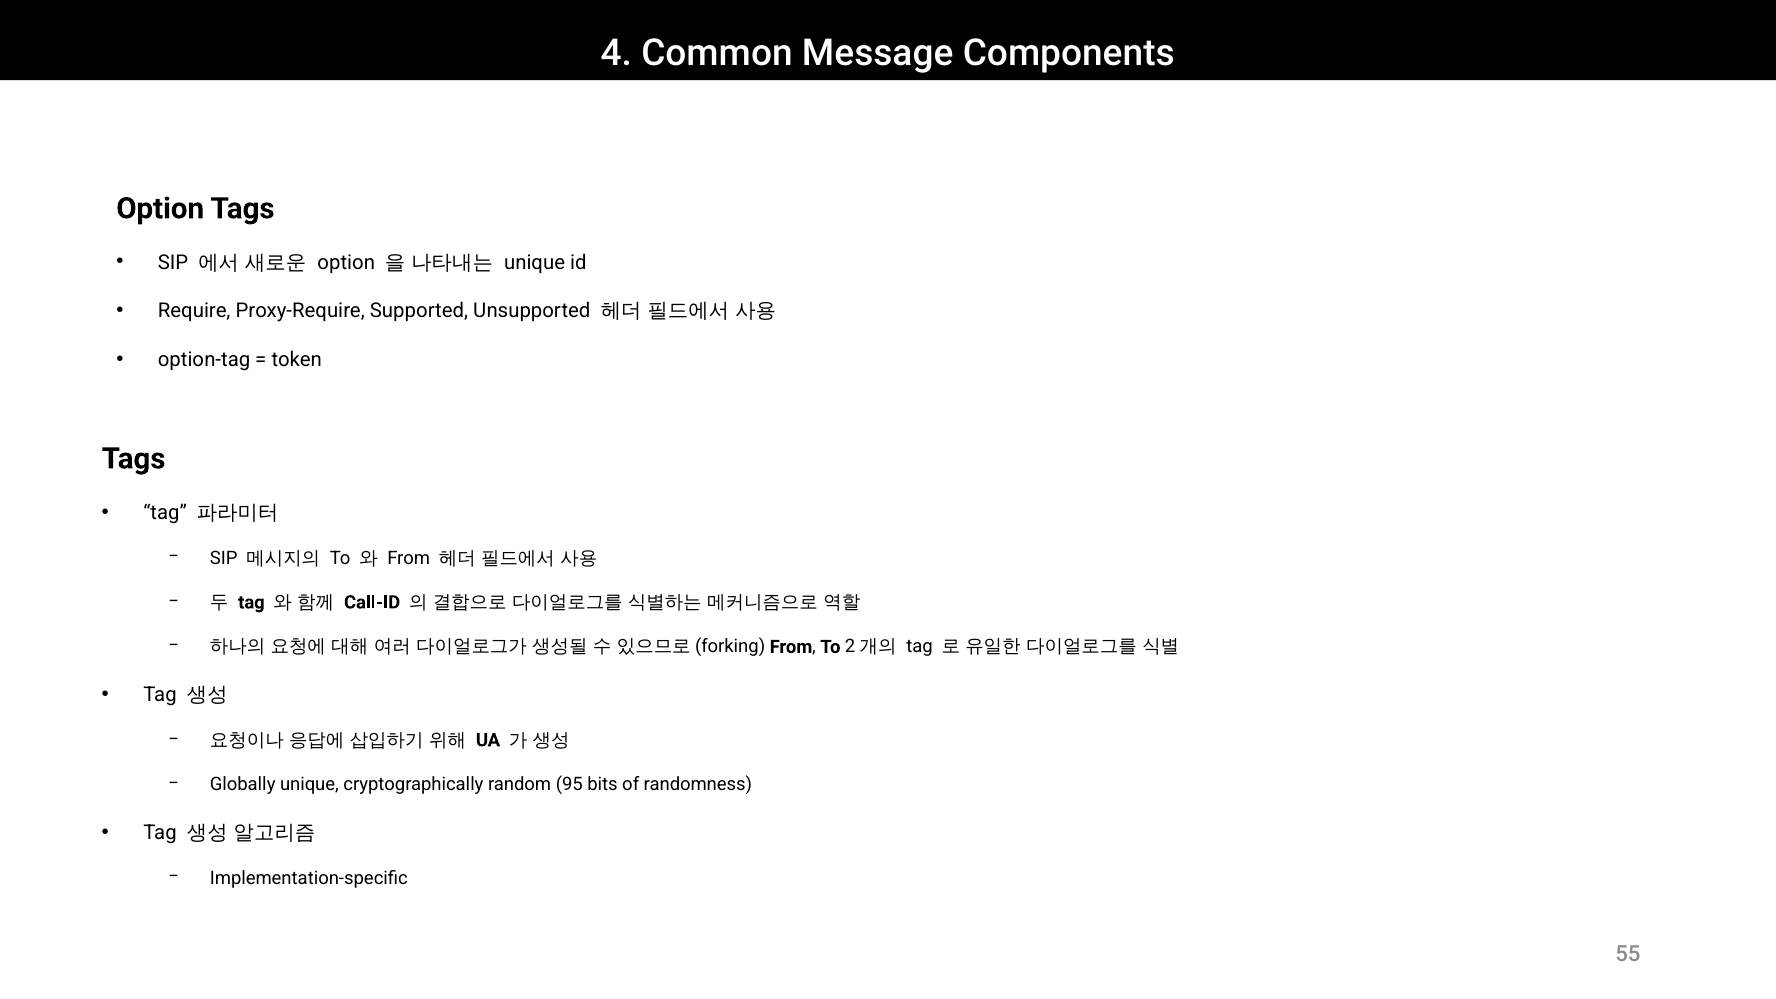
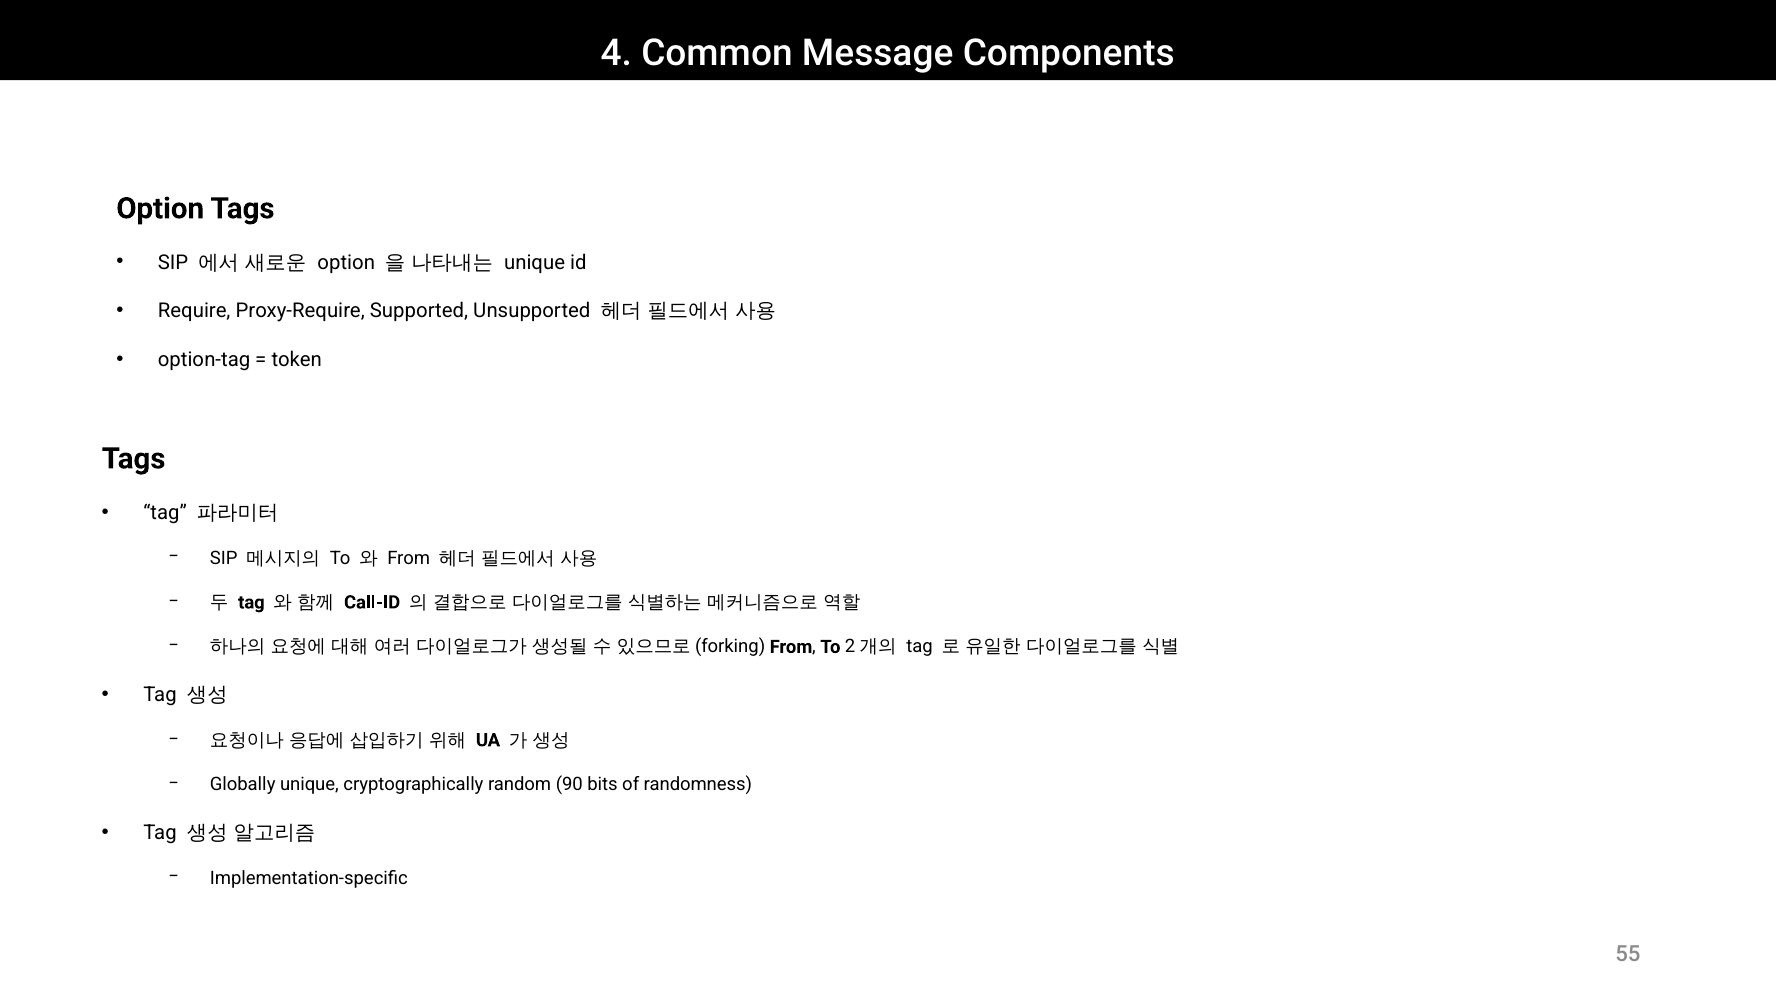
95: 95 -> 90 (569, 785)
